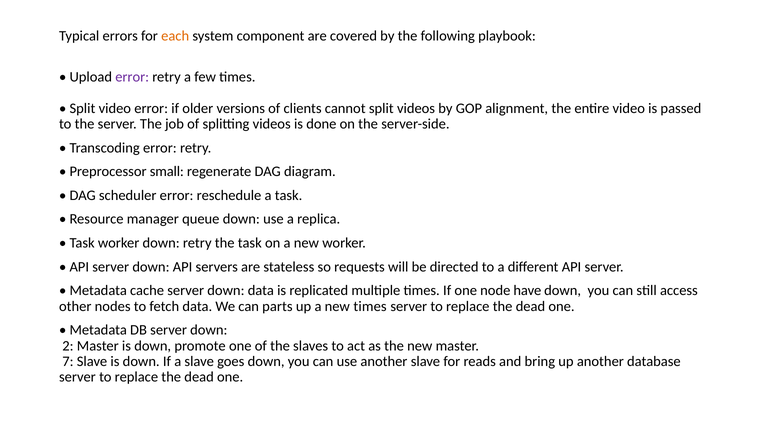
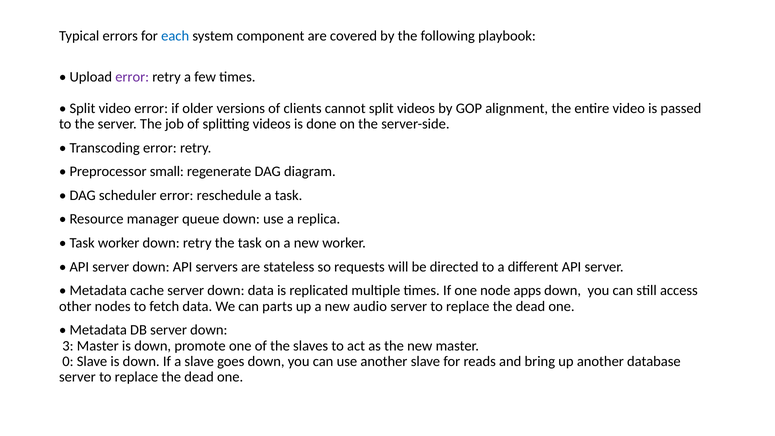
each colour: orange -> blue (175, 36)
have: have -> apps (527, 290)
new times: times -> audio (370, 306)
2: 2 -> 3 (68, 346)
7: 7 -> 0 (68, 361)
